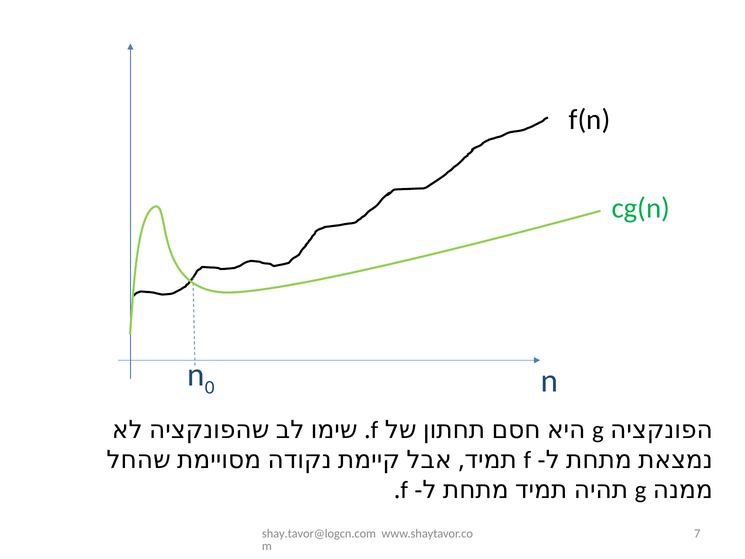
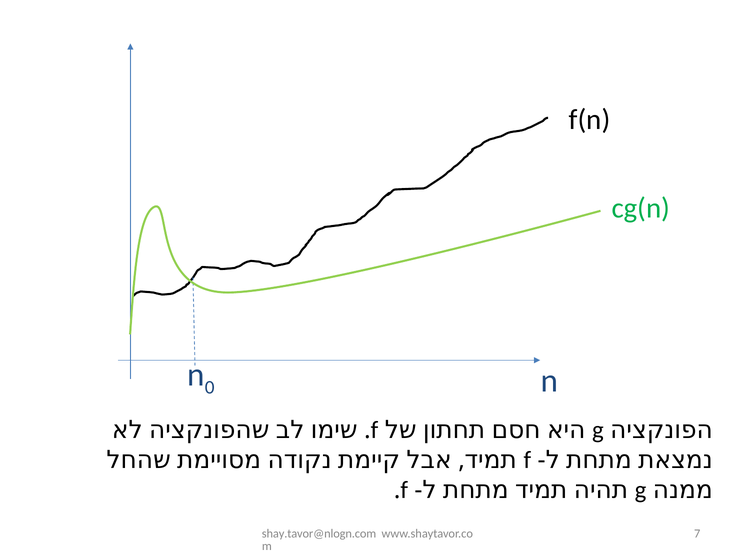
shay.tavor@logcn.com: shay.tavor@logcn.com -> shay.tavor@nlogn.com (319, 533)
